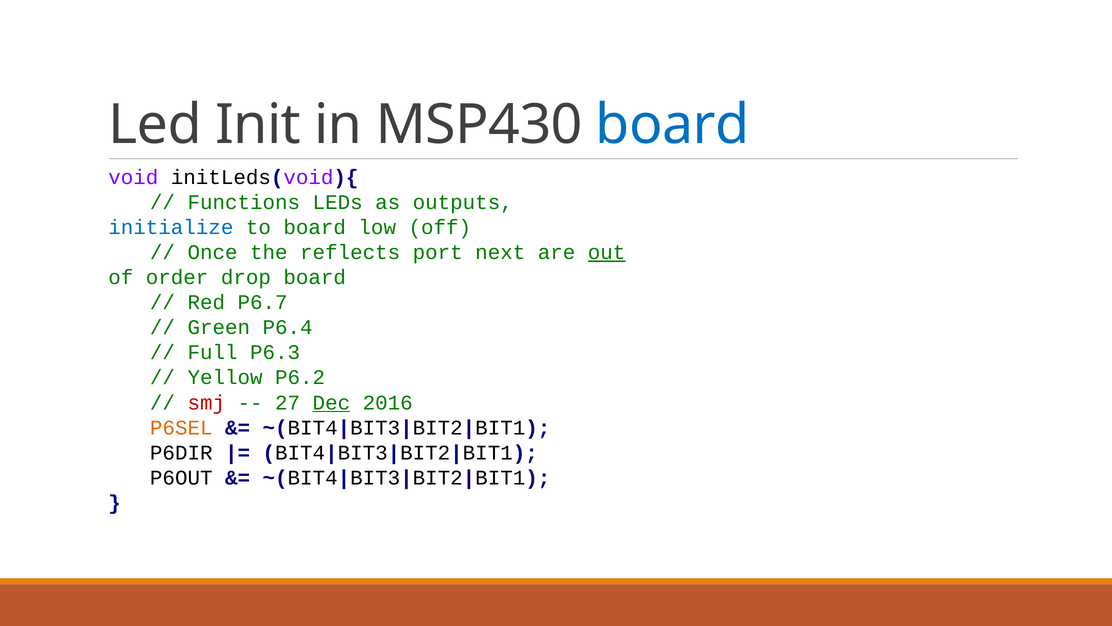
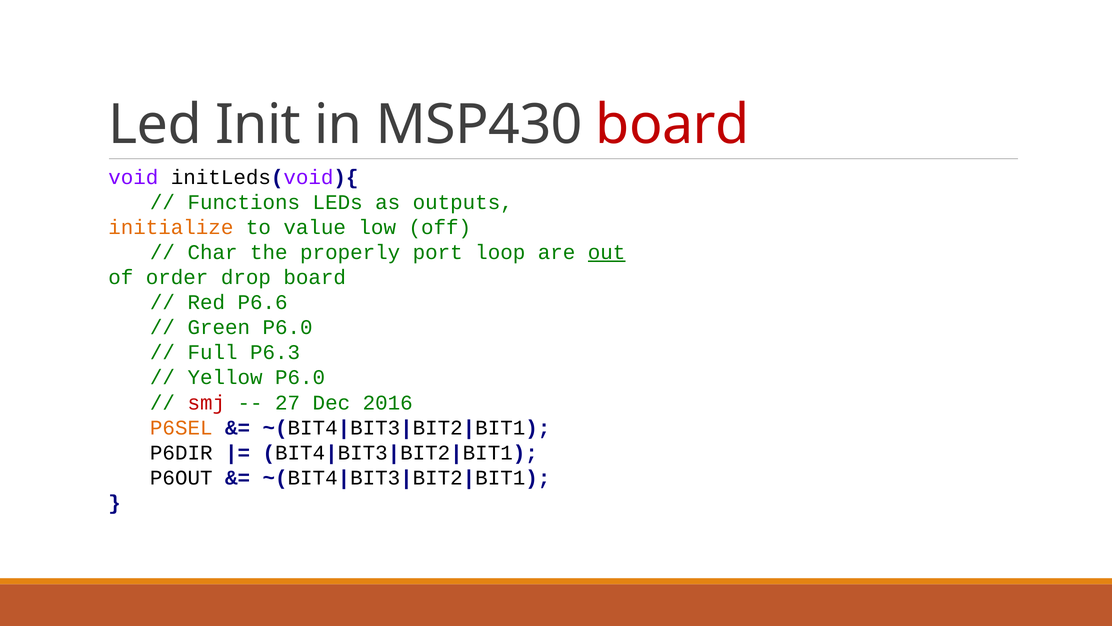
board colour: blue -> red (672, 125)
initialize colour: blue -> orange (171, 227)
to board: board -> value (315, 227)
Once: Once -> Char (213, 252)
reflects: reflects -> properly (350, 252)
next: next -> loop (500, 252)
P6.7: P6.7 -> P6.6 (263, 302)
Green P6.4: P6.4 -> P6.0 (288, 327)
Yellow P6.2: P6.2 -> P6.0 (300, 377)
Dec underline: present -> none (331, 402)
